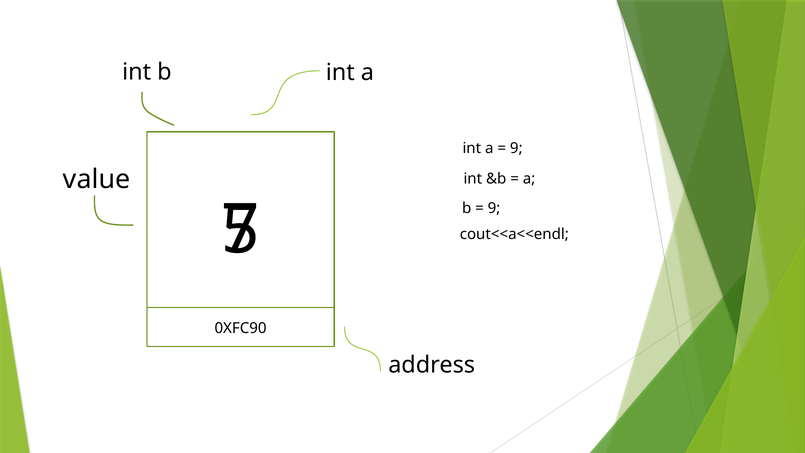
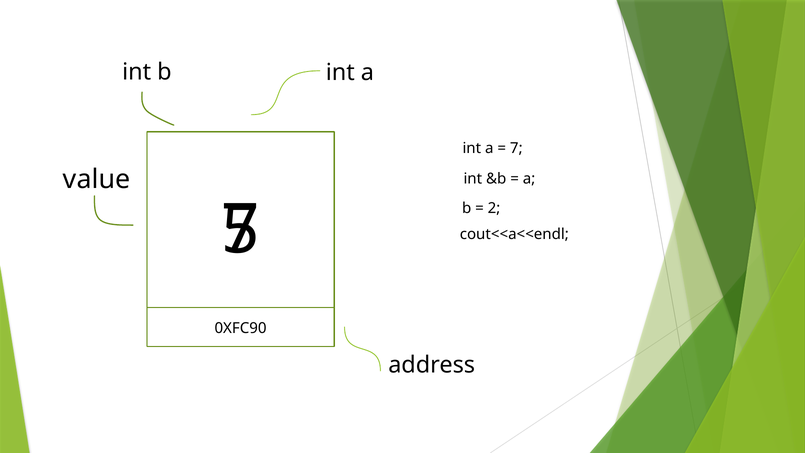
9: 9 -> 7 (516, 148)
9: 9 -> 2 (494, 208)
